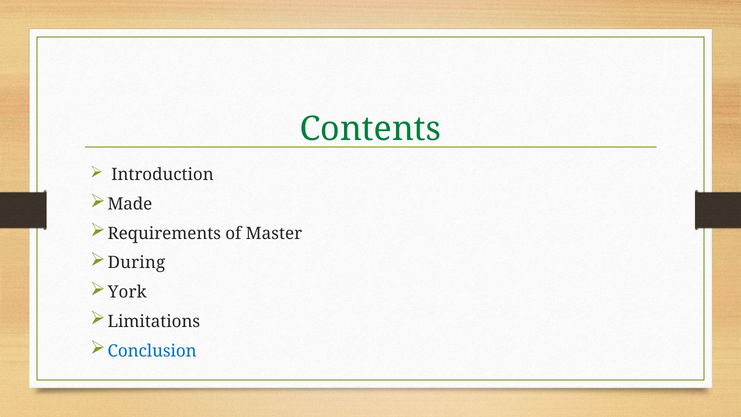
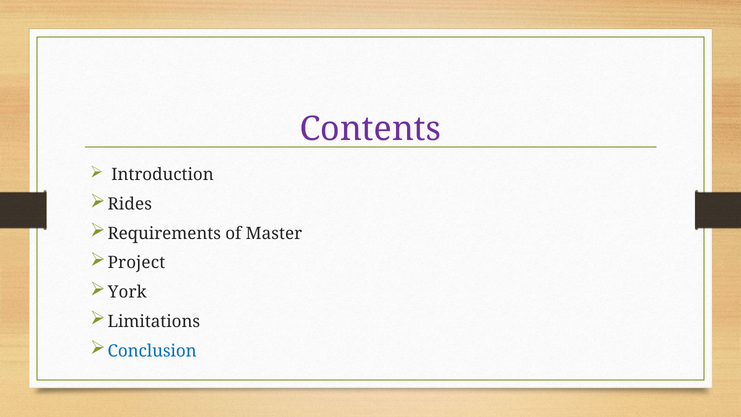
Contents colour: green -> purple (370, 129)
Made: Made -> Rides (130, 204)
During: During -> Project (136, 263)
